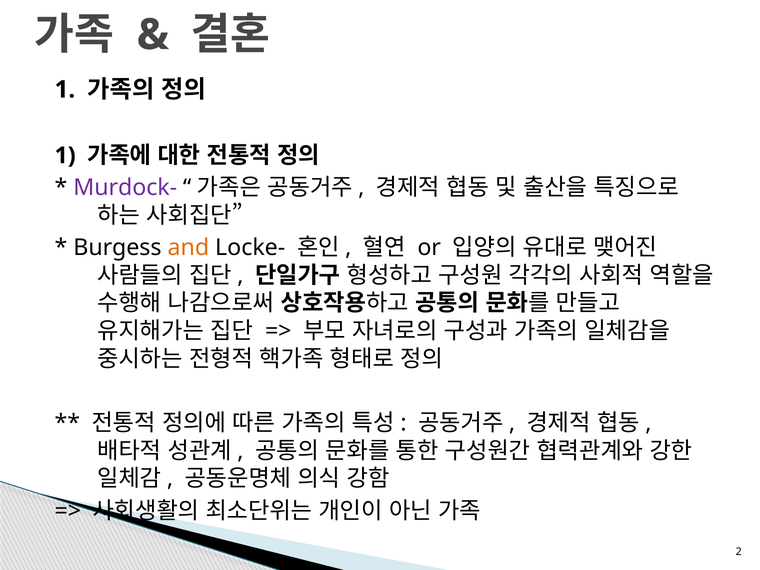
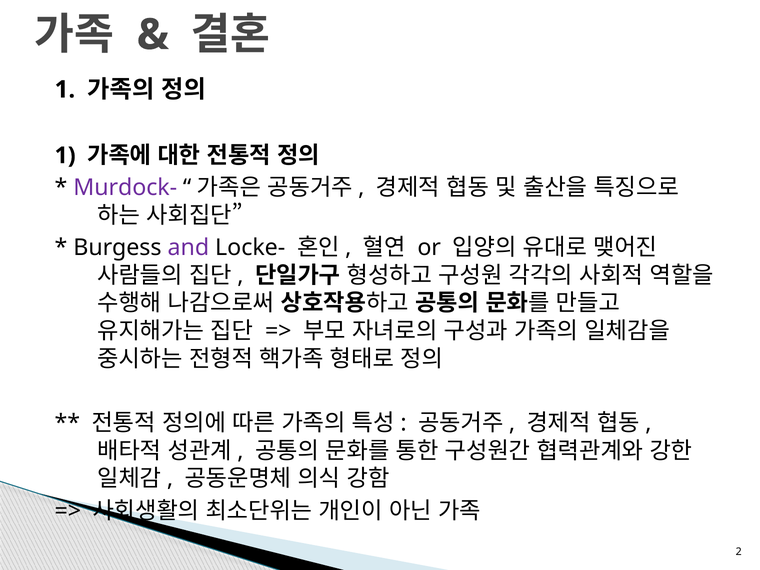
and colour: orange -> purple (188, 248)
